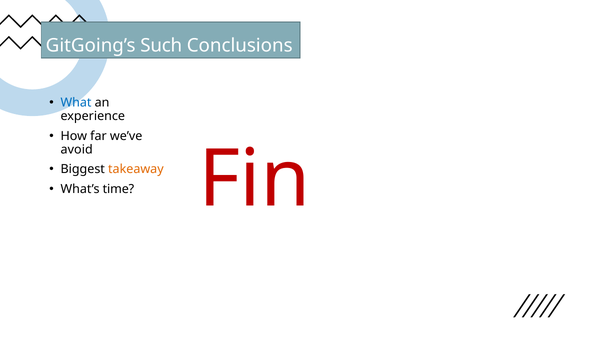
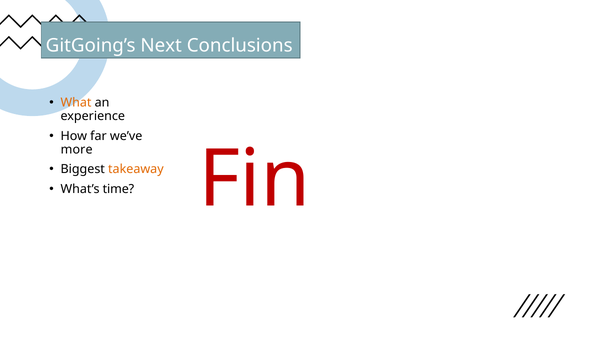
Such: Such -> Next (161, 46)
What colour: blue -> orange (76, 103)
avoid: avoid -> more (77, 150)
